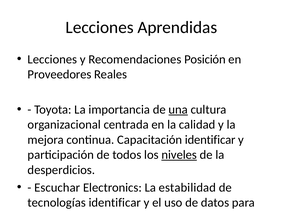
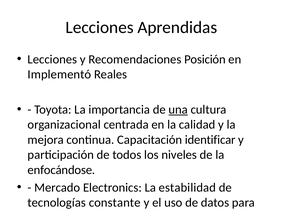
Proveedores: Proveedores -> Implementó (59, 74)
niveles underline: present -> none (179, 155)
desperdicios: desperdicios -> enfocándose (61, 170)
Escuchar: Escuchar -> Mercado (57, 188)
tecnologías identificar: identificar -> constante (115, 203)
